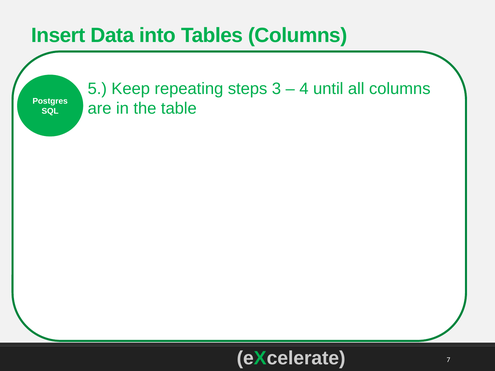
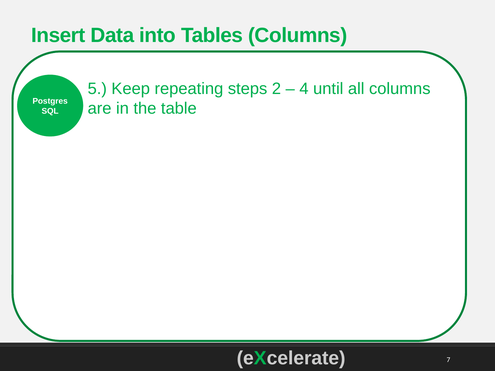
3: 3 -> 2 (276, 89)
